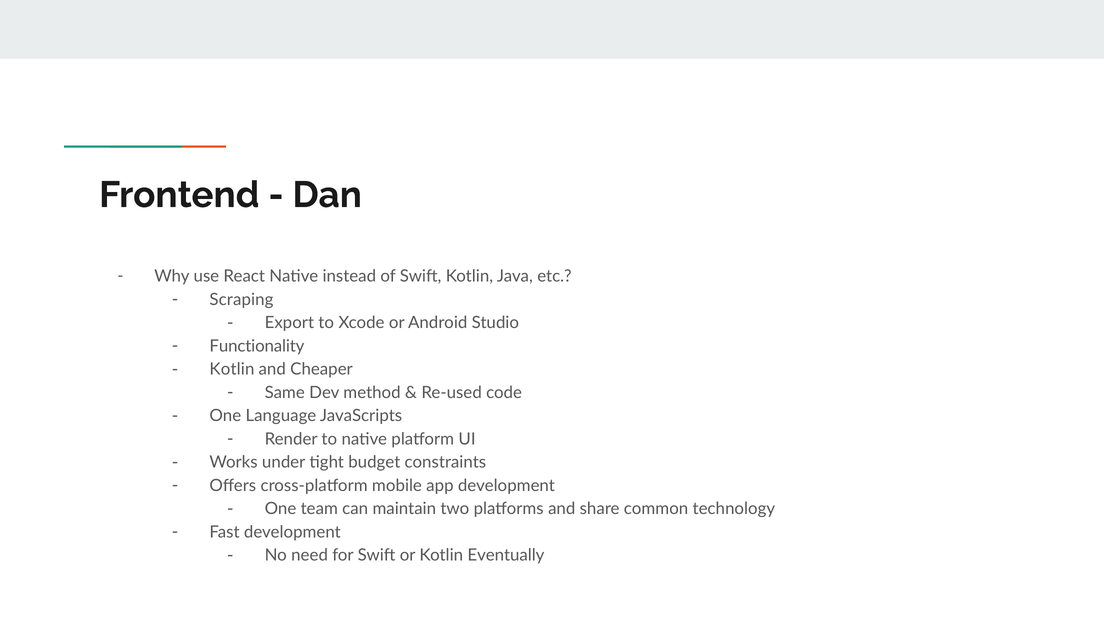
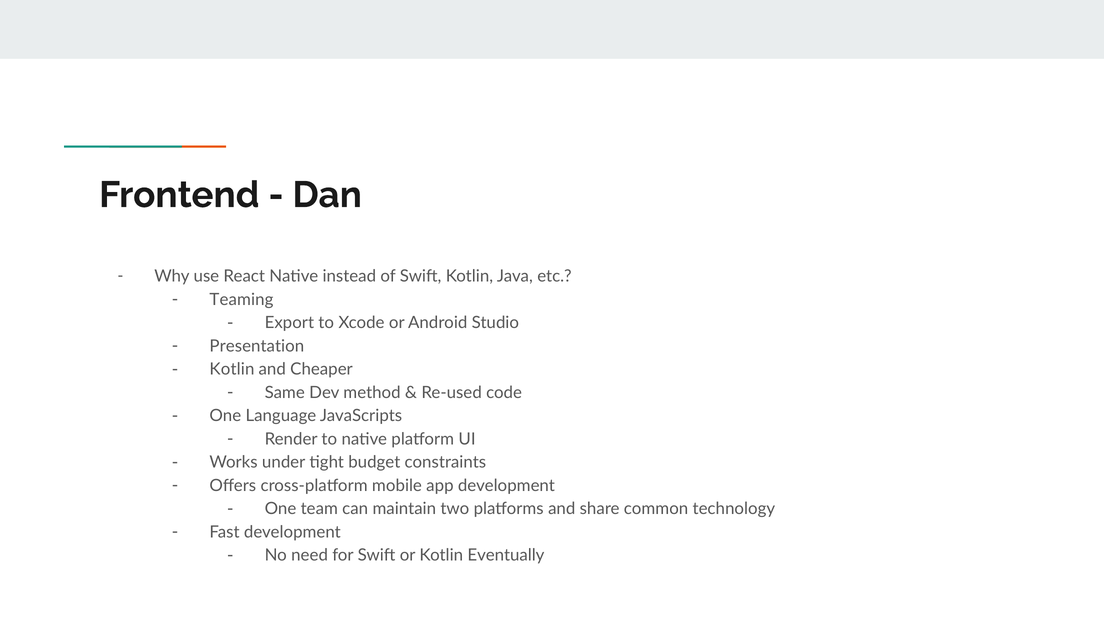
Scraping: Scraping -> Teaming (241, 300)
Functionality: Functionality -> Presentation (257, 346)
